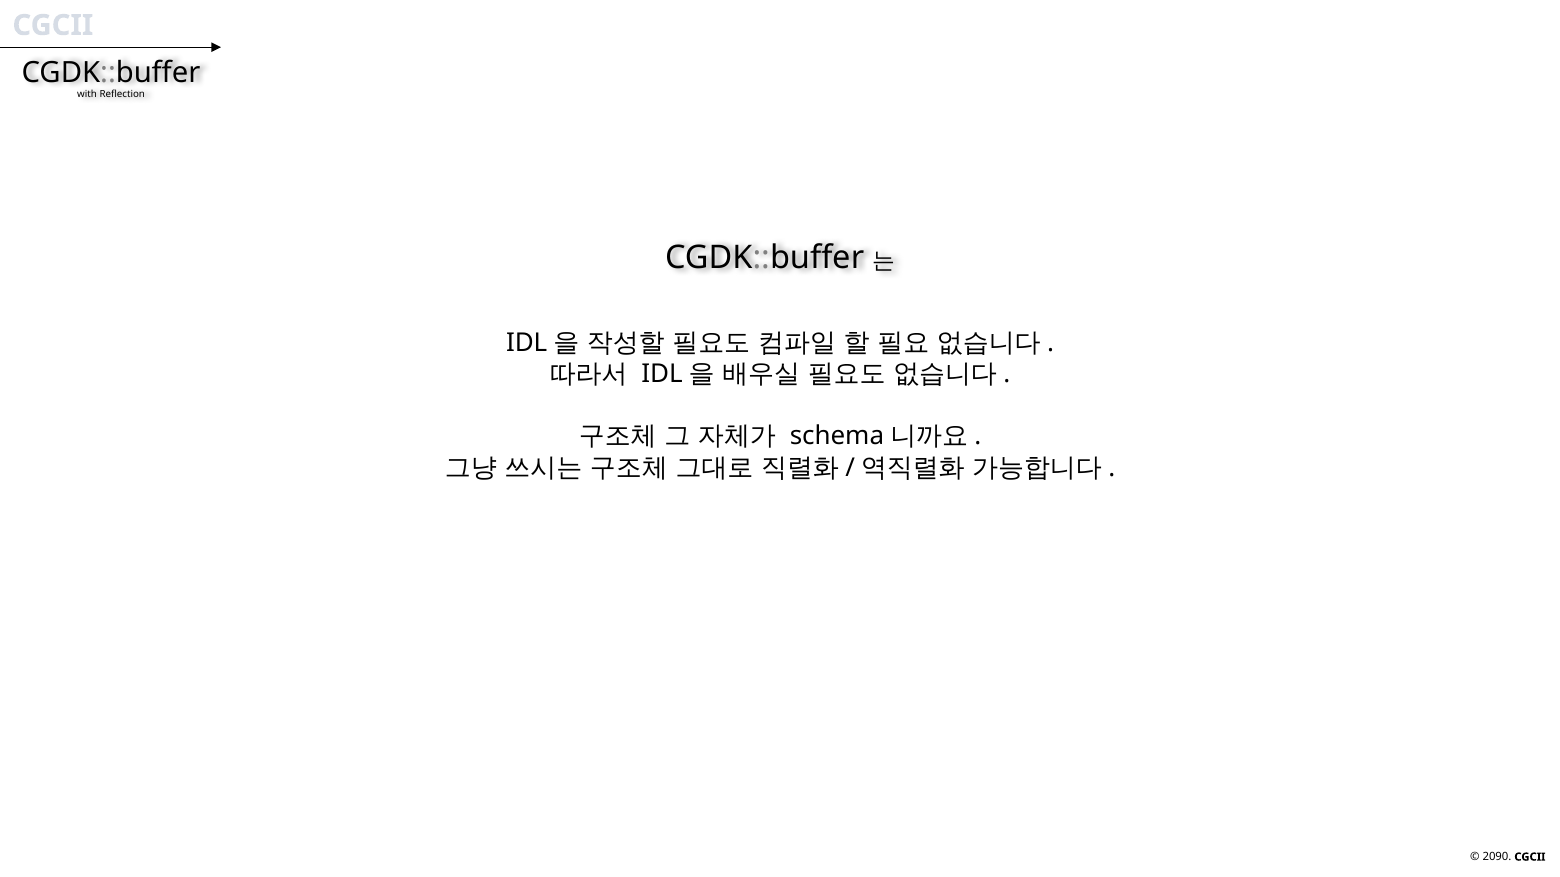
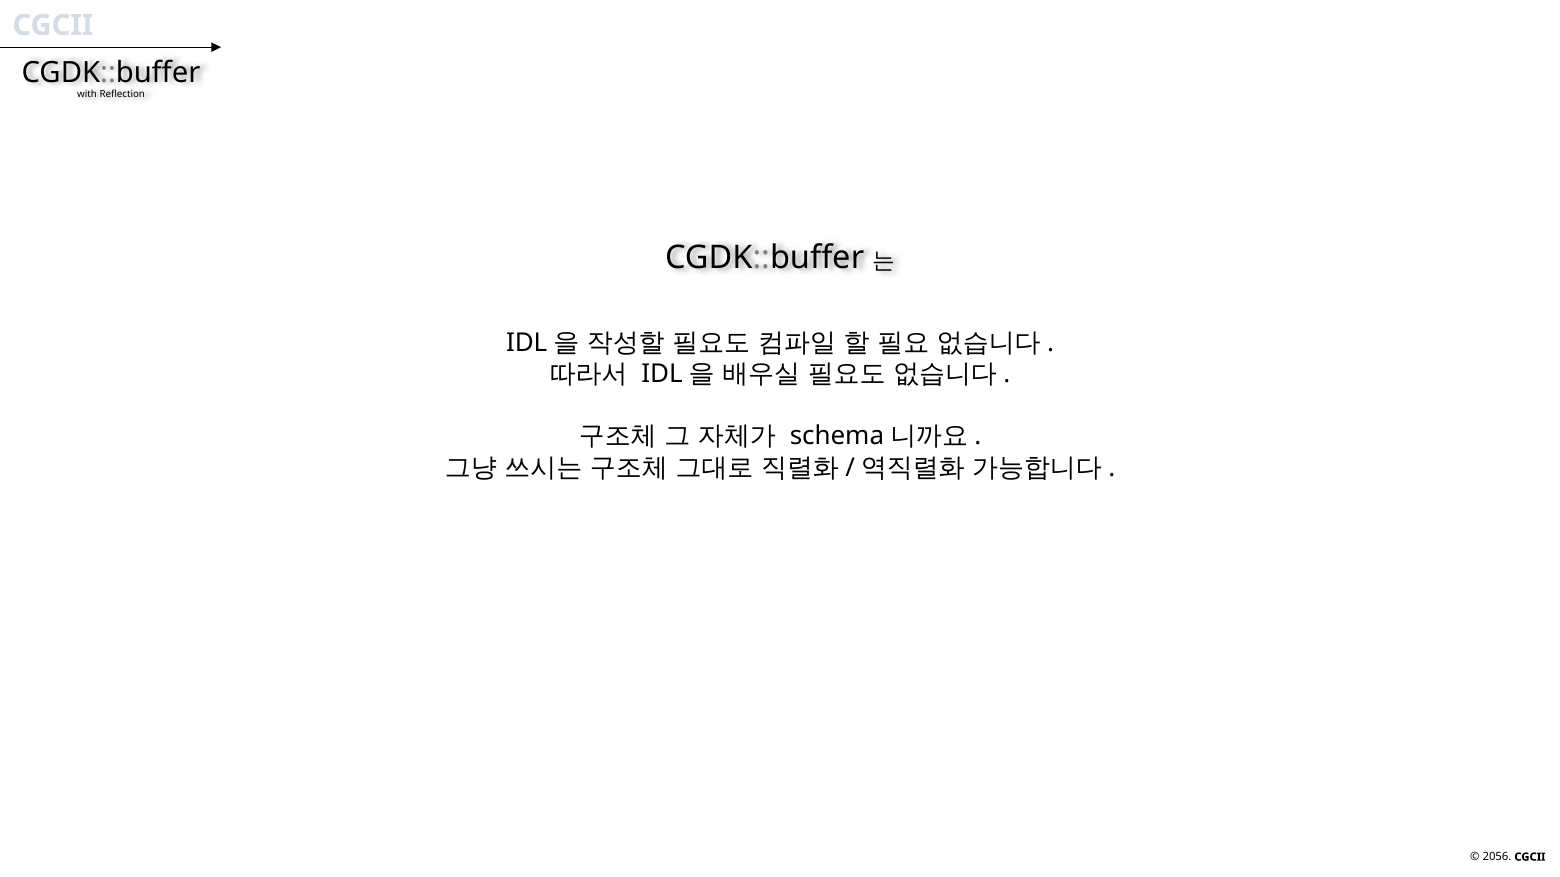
2090: 2090 -> 2056 (1497, 857)
